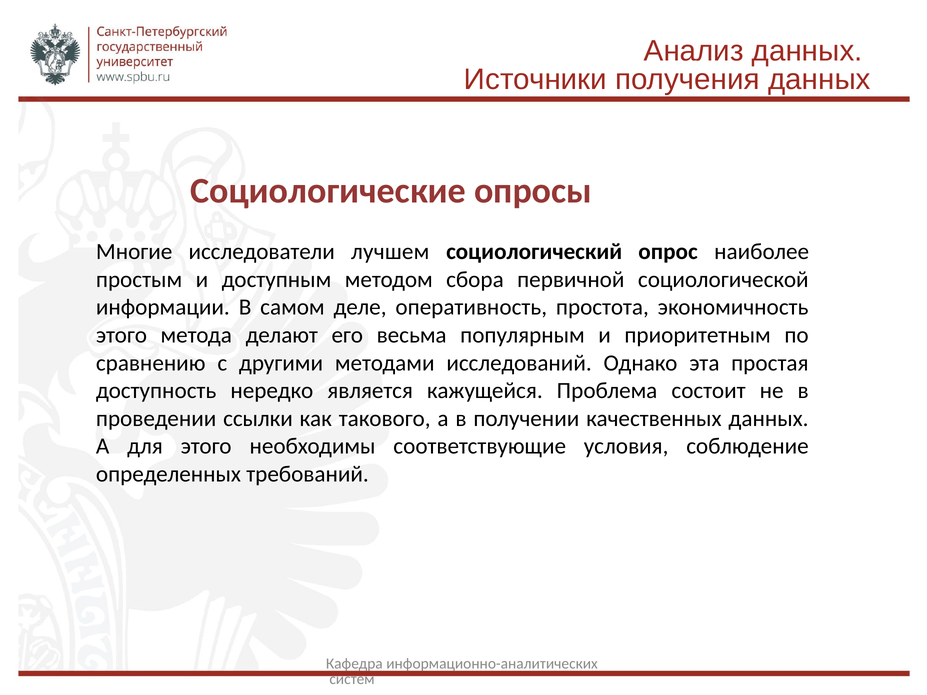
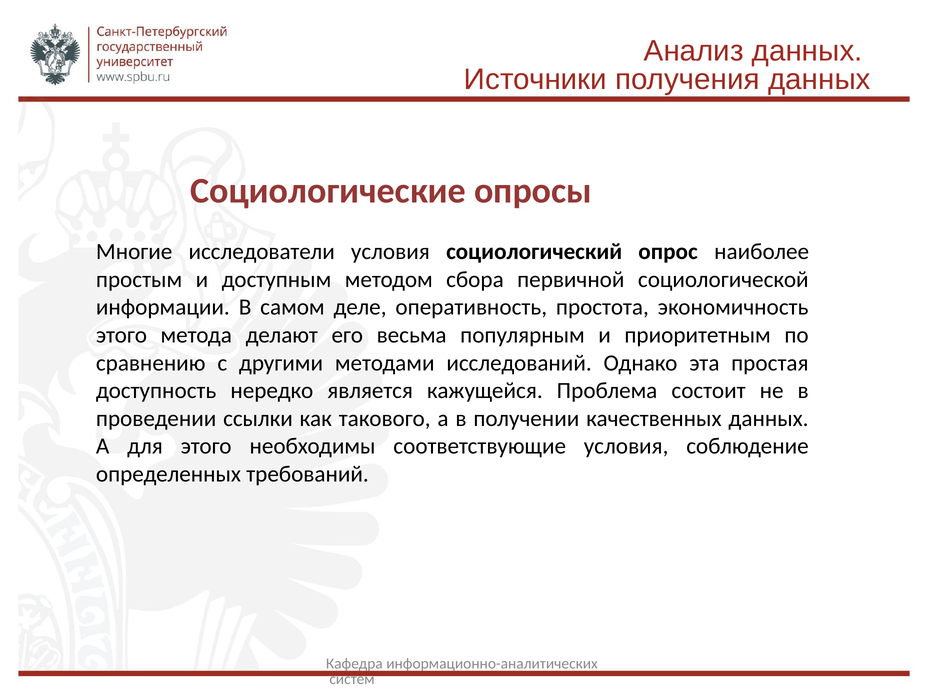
исследователи лучшем: лучшем -> условия (390, 252)
